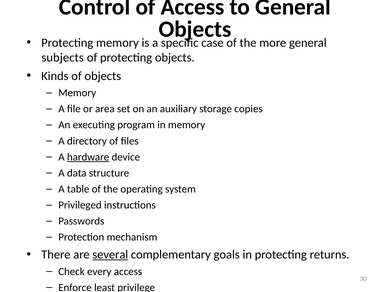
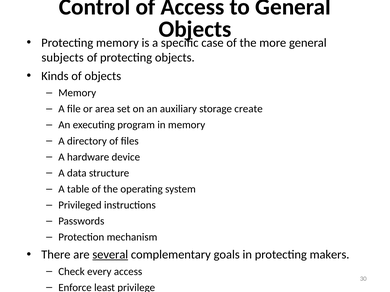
copies: copies -> create (249, 109)
hardware underline: present -> none (88, 157)
returns: returns -> makers (330, 255)
